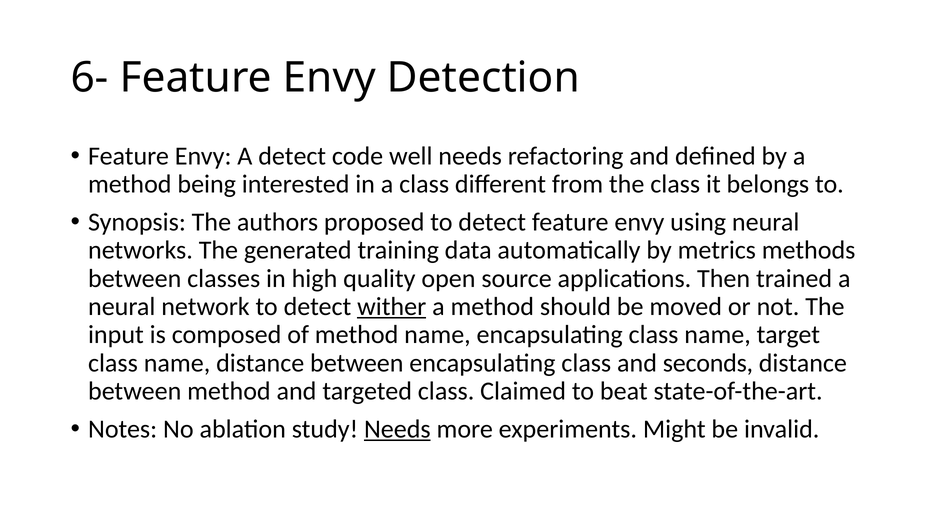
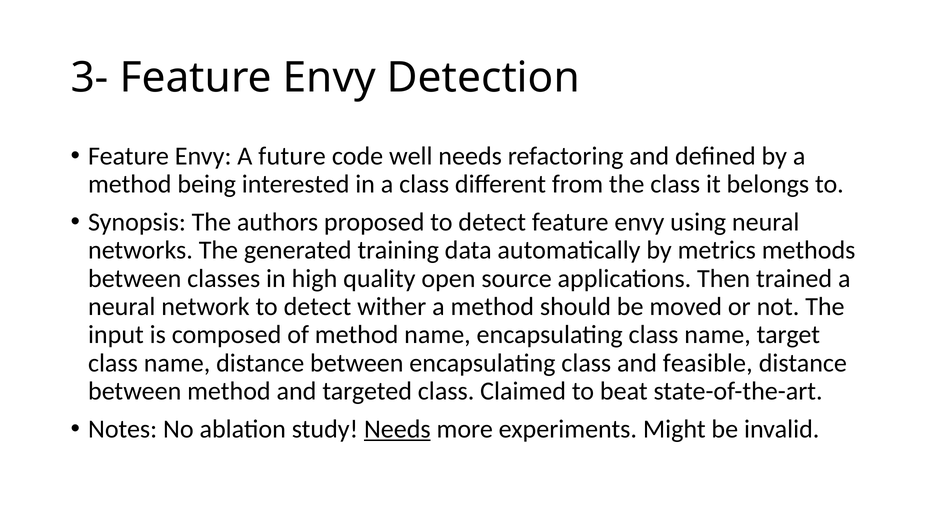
6-: 6- -> 3- (90, 78)
A detect: detect -> future (292, 156)
wither underline: present -> none (392, 307)
seconds: seconds -> feasible (708, 363)
